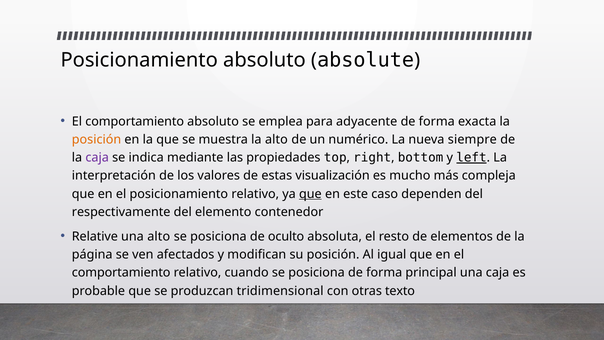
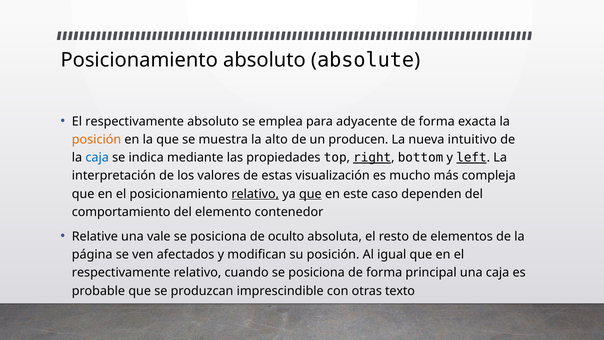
comportamiento: comportamiento -> respectivamente (135, 121)
numérico: numérico -> producen (358, 139)
siempre: siempre -> intuitivo (472, 139)
caja colour: purple -> blue (97, 158)
right underline: none -> present (372, 158)
relativo underline: none -> present (255, 194)
respectivamente: respectivamente -> comportamiento (121, 212)
una alto: alto -> vale (159, 236)
comportamiento: comportamiento -> respectivamente (121, 273)
tridimensional: tridimensional -> imprescindible (280, 291)
